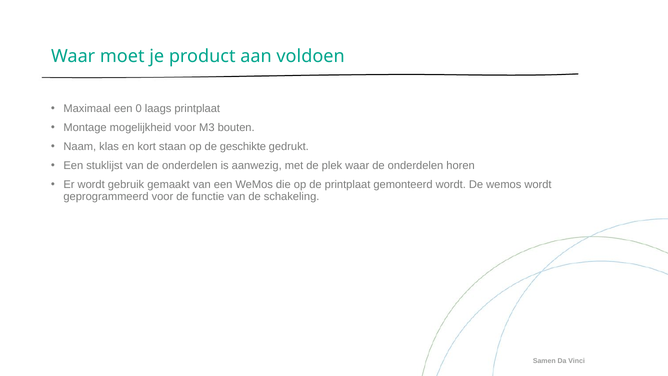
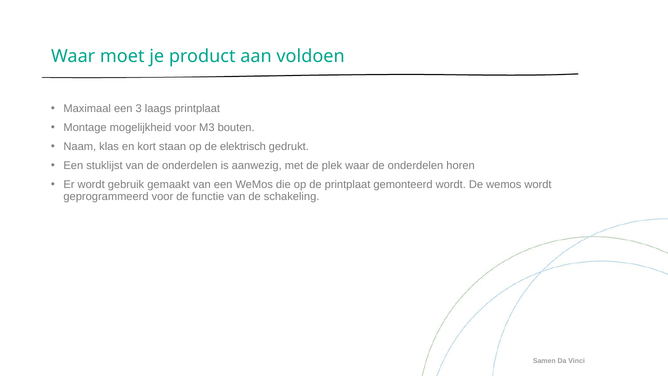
0: 0 -> 3 (139, 108)
geschikte: geschikte -> elektrisch (243, 146)
